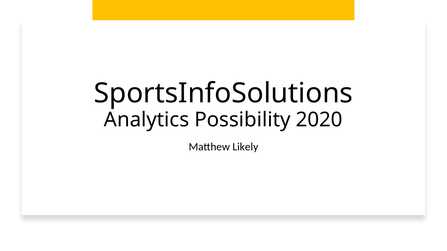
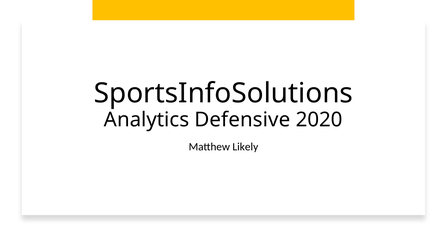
Possibility: Possibility -> Defensive (242, 120)
